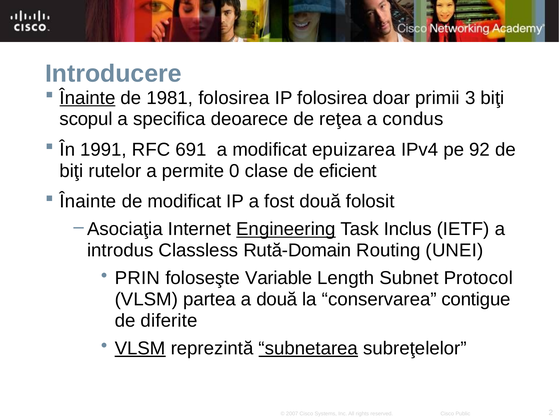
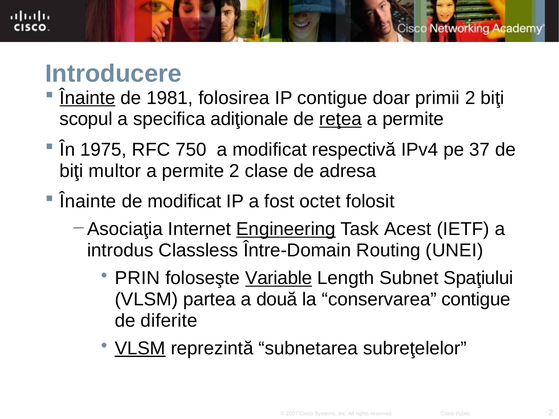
IP folosirea: folosirea -> contigue (333, 98)
primii 3: 3 -> 2 (470, 98)
deoarece: deoarece -> adiţionale (250, 119)
reţea underline: none -> present (341, 119)
condus: condus -> permite (413, 119)
1991: 1991 -> 1975 (103, 150)
691: 691 -> 750 (191, 150)
epuizarea: epuizarea -> respectivă (354, 150)
92: 92 -> 37 (480, 150)
rutelor: rutelor -> multor (115, 171)
permite 0: 0 -> 2 (234, 171)
eficient: eficient -> adresa (348, 171)
fost două: două -> octet (320, 202)
Inclus: Inclus -> Acest (408, 229)
Rută-Domain: Rută-Domain -> Între-Domain (297, 251)
Variable underline: none -> present (279, 278)
Protocol: Protocol -> Spaţiului (478, 278)
subnetarea underline: present -> none (308, 349)
